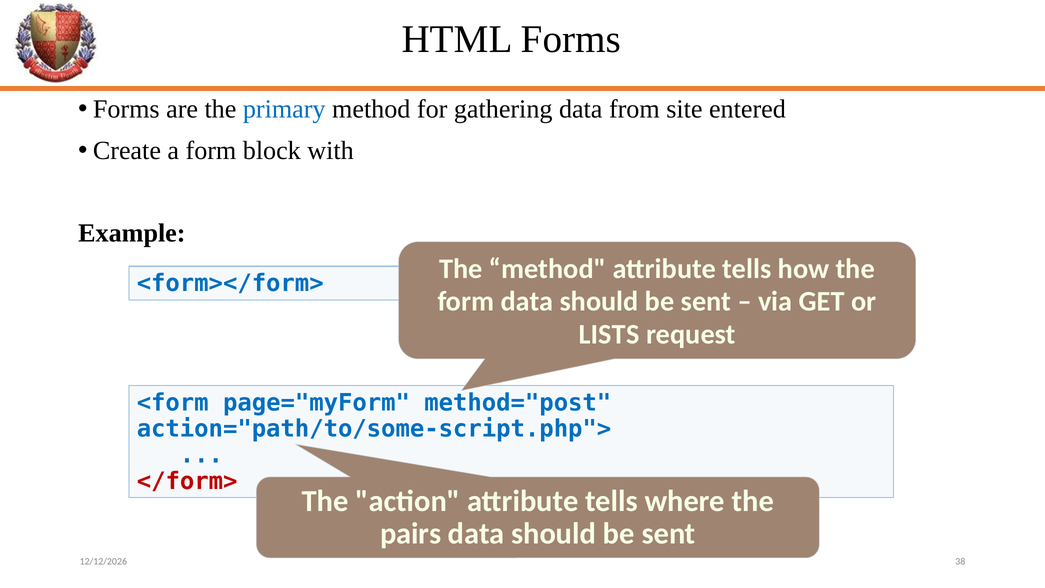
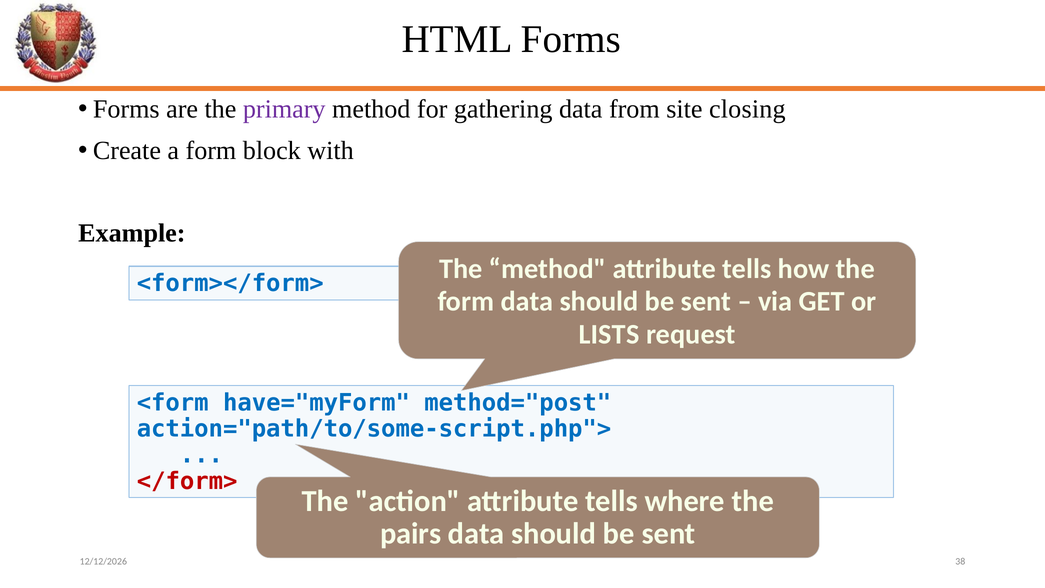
primary colour: blue -> purple (284, 109)
entered: entered -> closing (747, 109)
page="myForm: page="myForm -> have="myForm (317, 403)
